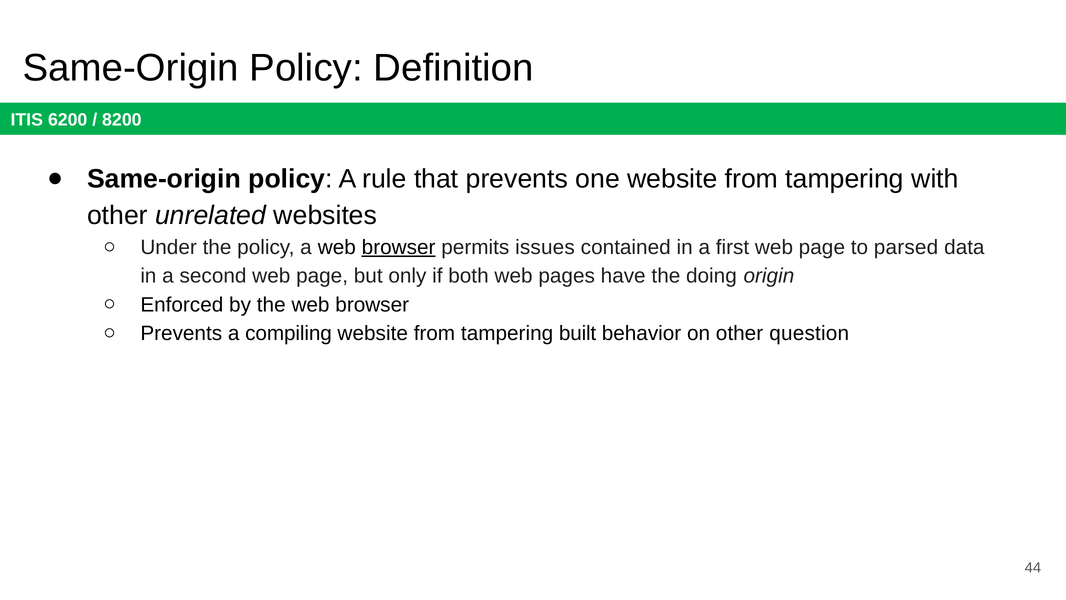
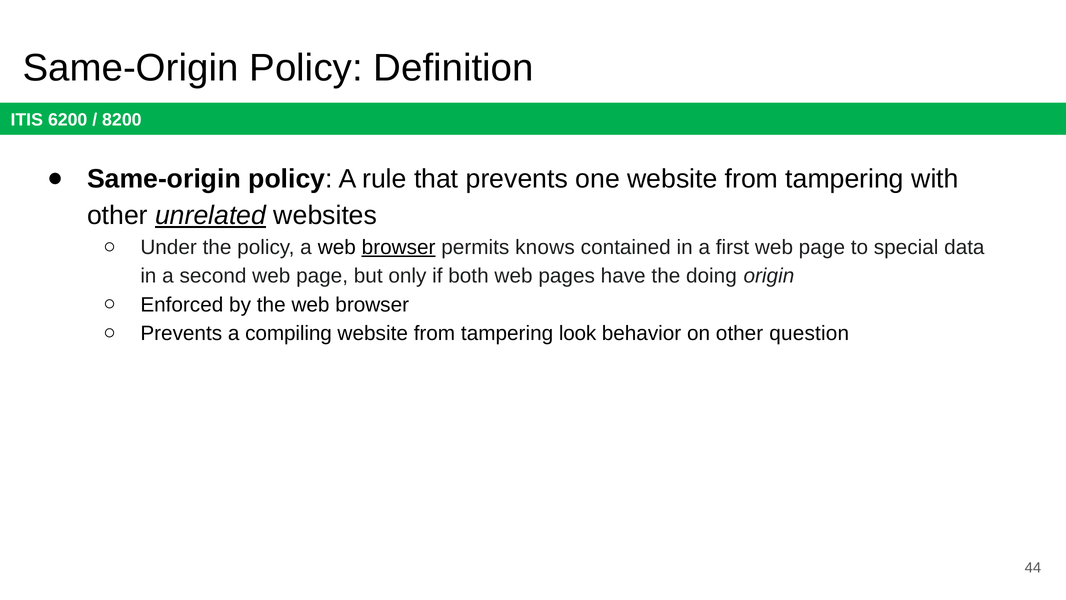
unrelated underline: none -> present (211, 215)
issues: issues -> knows (545, 247)
parsed: parsed -> special (906, 247)
built: built -> look (578, 333)
